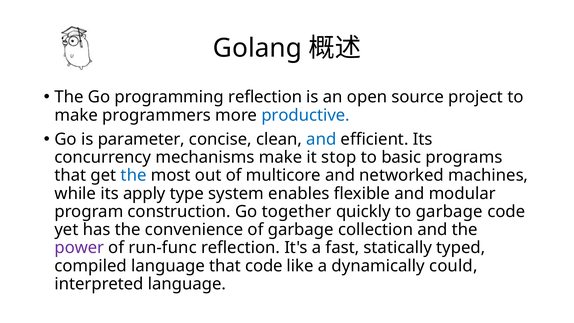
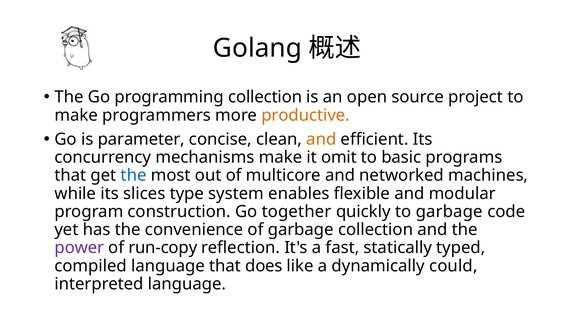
programming reflection: reflection -> collection (265, 97)
productive colour: blue -> orange (306, 115)
and colour: blue -> orange (321, 139)
stop: stop -> omit (339, 157)
apply: apply -> slices (144, 193)
run-func: run-func -> run-copy (163, 248)
that code: code -> does (264, 266)
